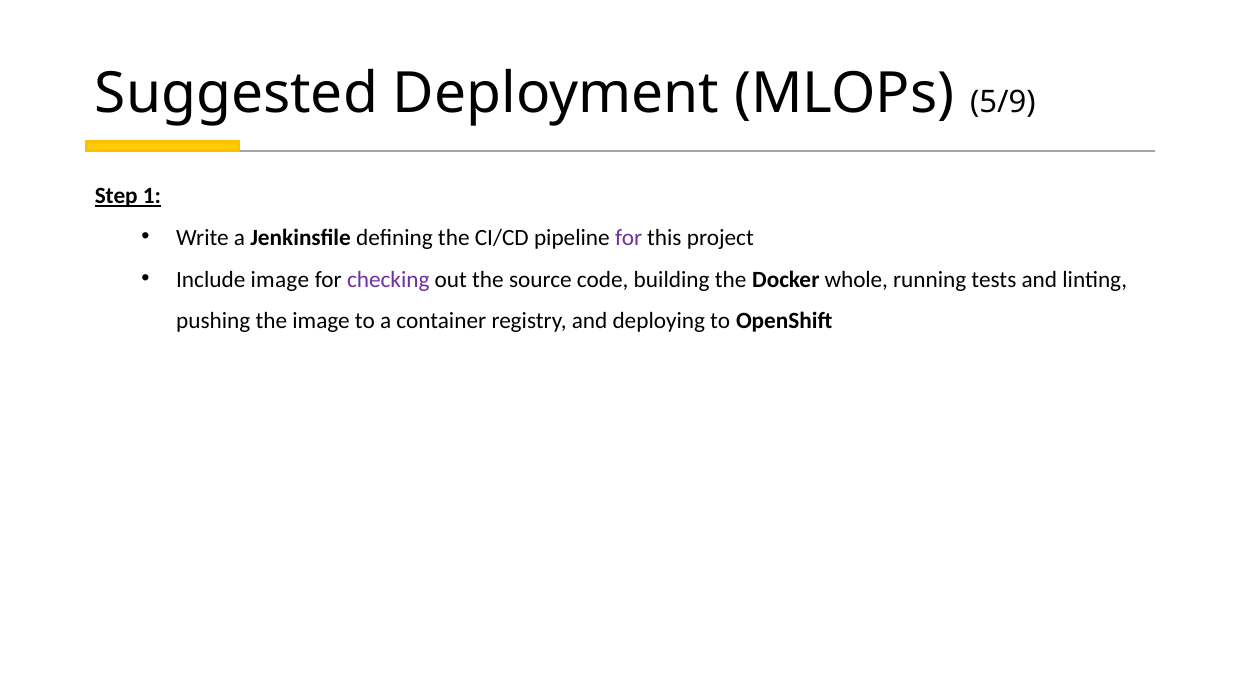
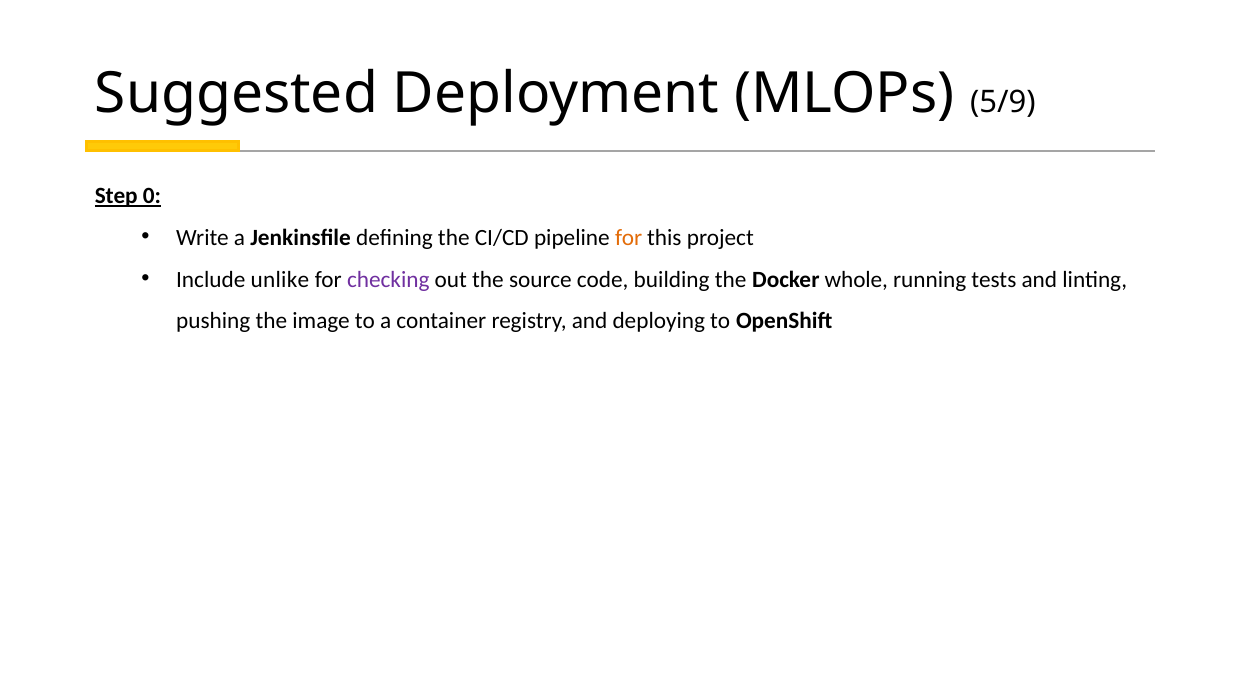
1: 1 -> 0 (152, 196)
for colour: purple -> orange (629, 238)
Include image: image -> unlike (280, 279)
